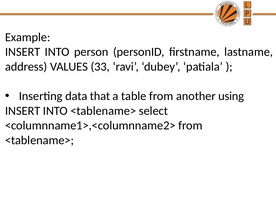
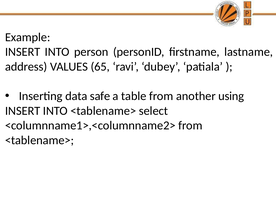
33: 33 -> 65 (100, 67)
that: that -> safe (100, 96)
